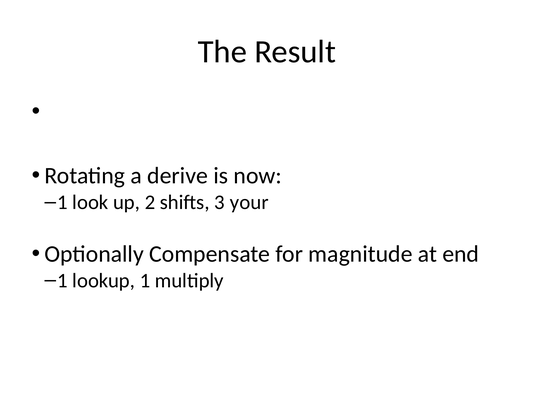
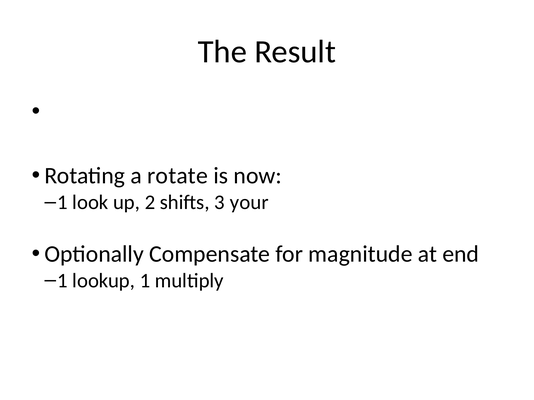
derive: derive -> rotate (178, 176)
